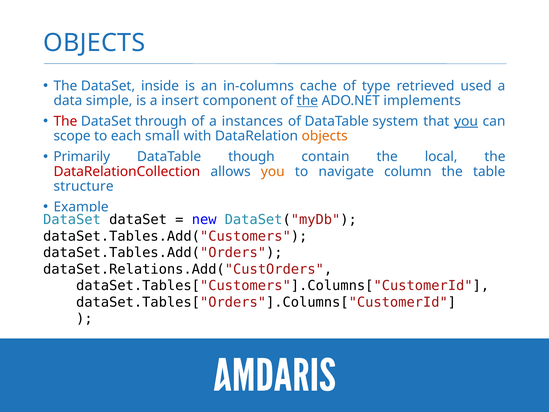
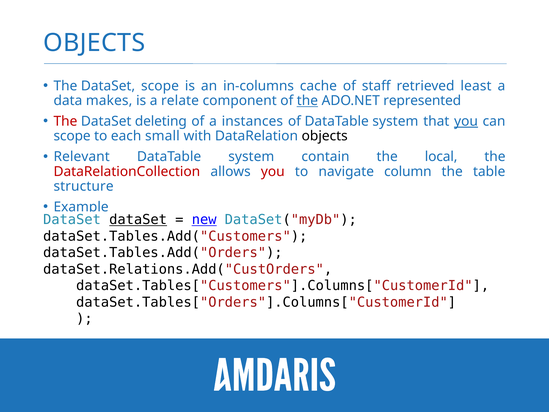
DataSet inside: inside -> scope (160, 86)
type: type -> staff (376, 86)
used: used -> least (476, 86)
simple: simple -> makes (109, 101)
insert: insert -> relate (180, 101)
implements: implements -> represented (422, 101)
through: through -> deleting (161, 121)
objects colour: orange -> black (325, 136)
Primarily: Primarily -> Relevant (82, 157)
though: though -> system (251, 157)
you colour: orange -> red (273, 171)
dataSet underline: none -> present (138, 220)
new underline: none -> present (204, 220)
